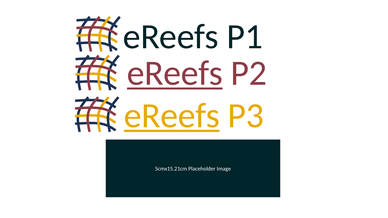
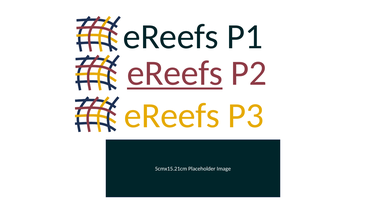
eReefs underline: present -> none (172, 116)
